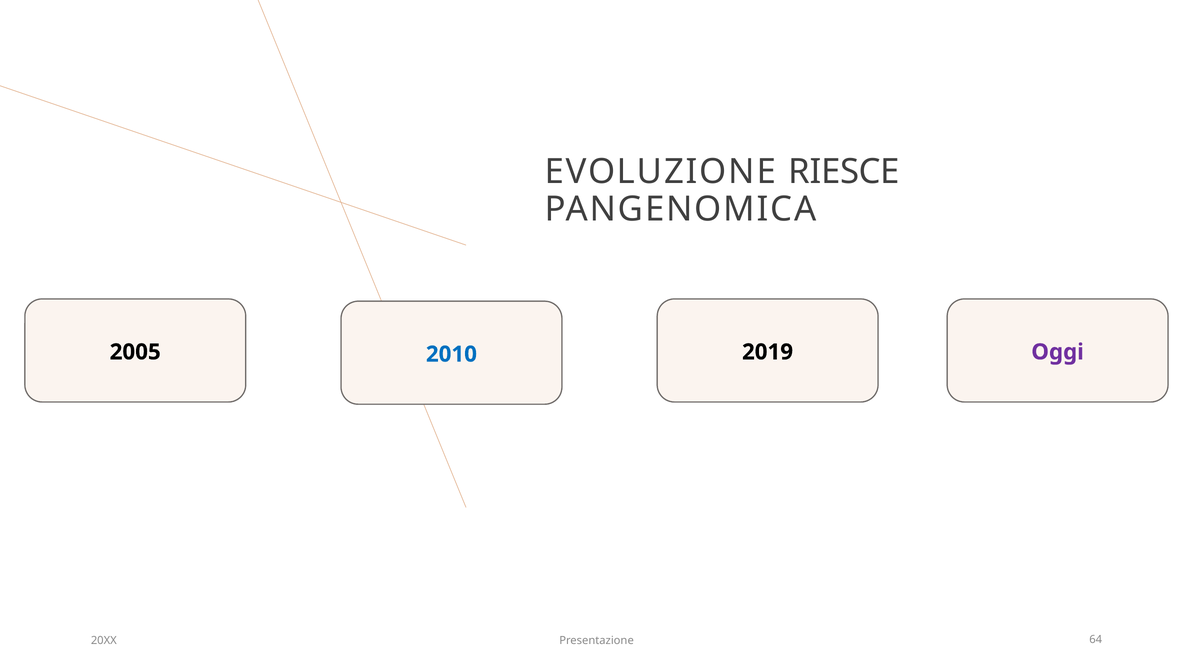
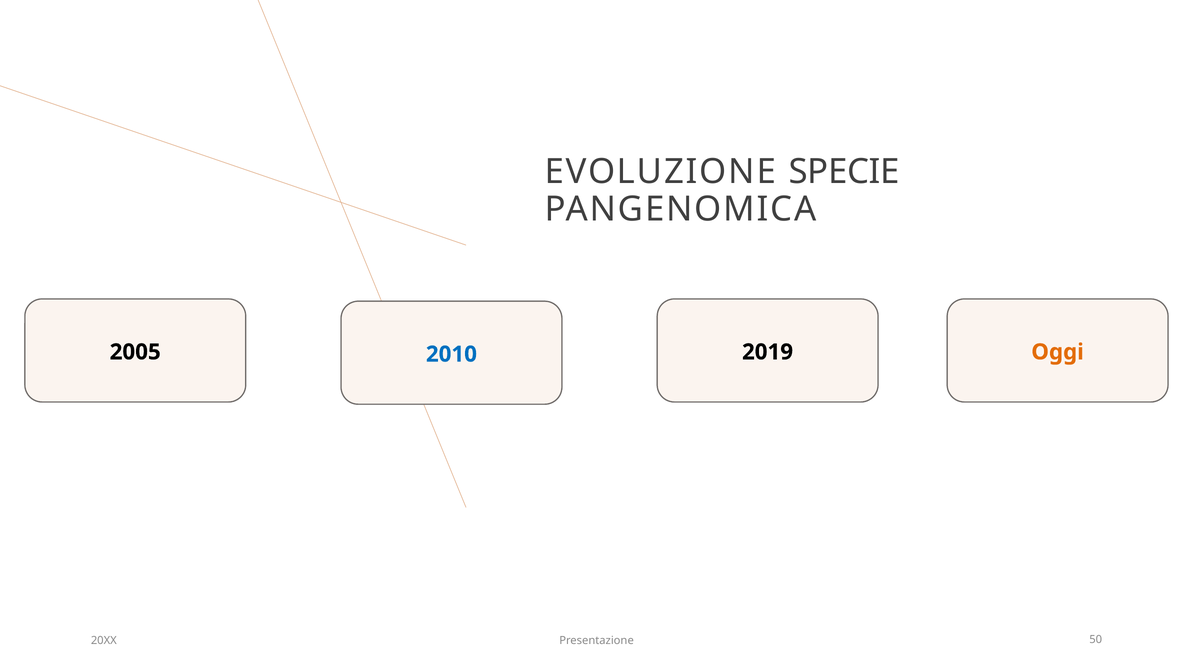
EVOLUZIONE RIESCE: RIESCE -> SPECIE (844, 172)
Oggi colour: purple -> orange (1058, 352)
64: 64 -> 50 (1096, 640)
